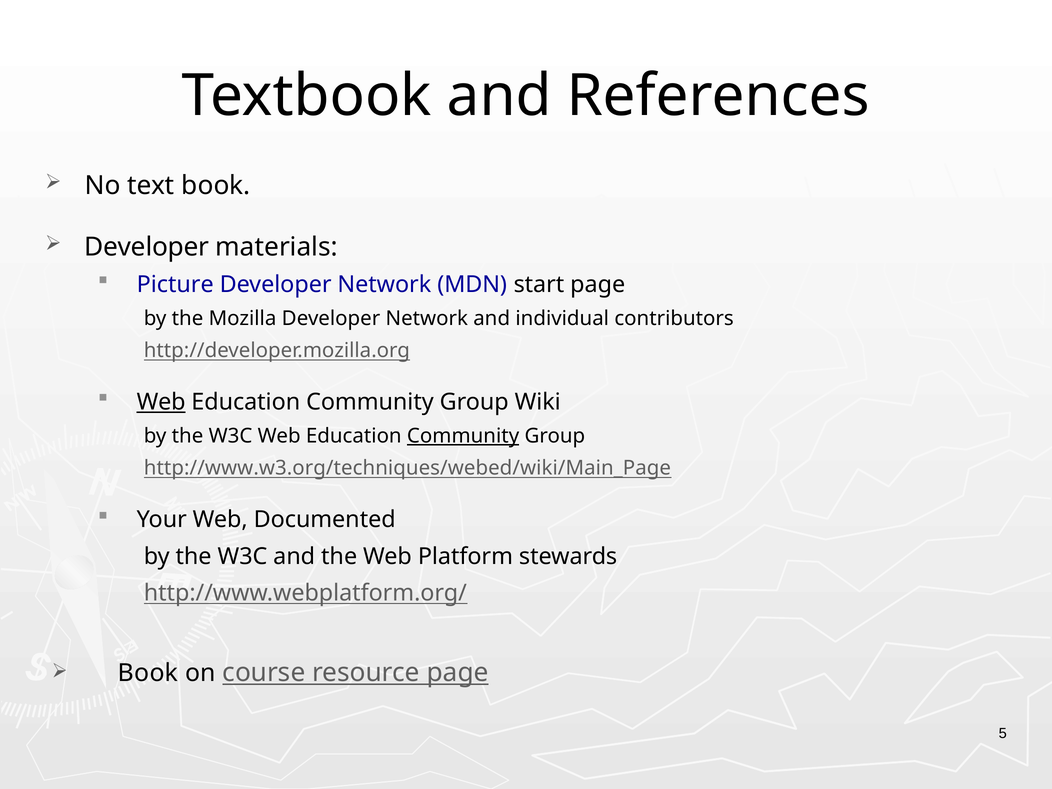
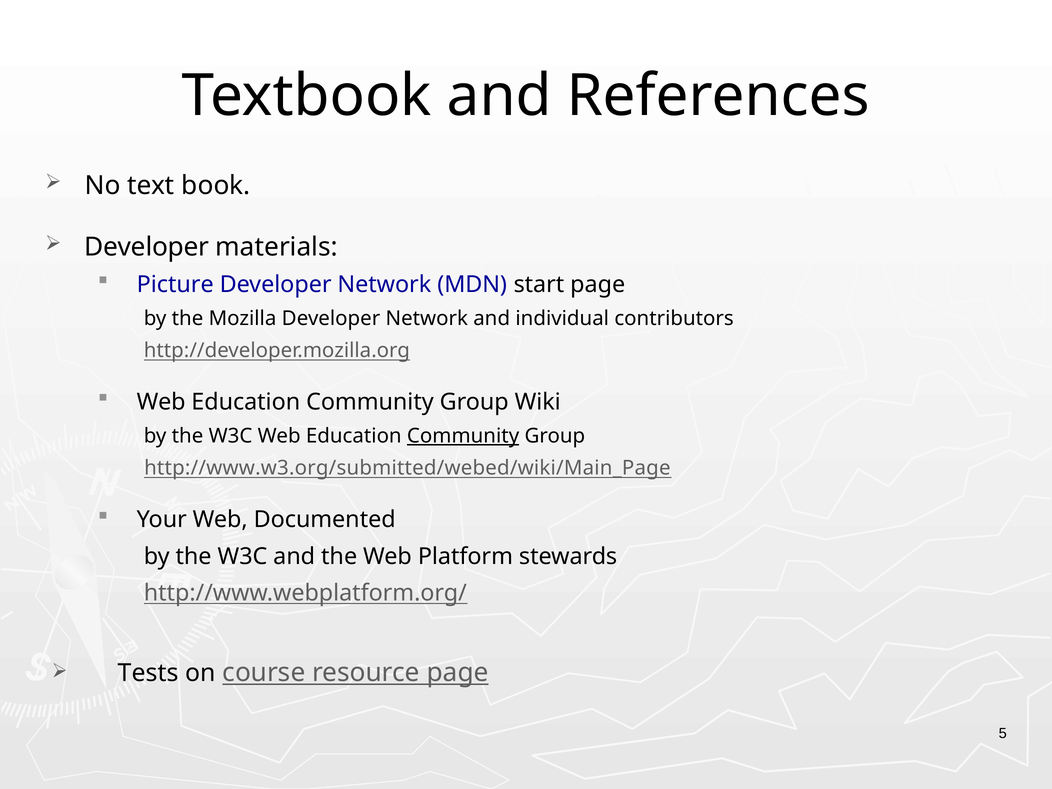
Web underline: present -> none (161, 402)
http://www.w3.org/techniques/webed/wiki/Main_Page: http://www.w3.org/techniques/webed/wiki/Main_Page -> http://www.w3.org/submitted/webed/wiki/Main_Page (407, 468)
Book: Book -> Tests (148, 673)
